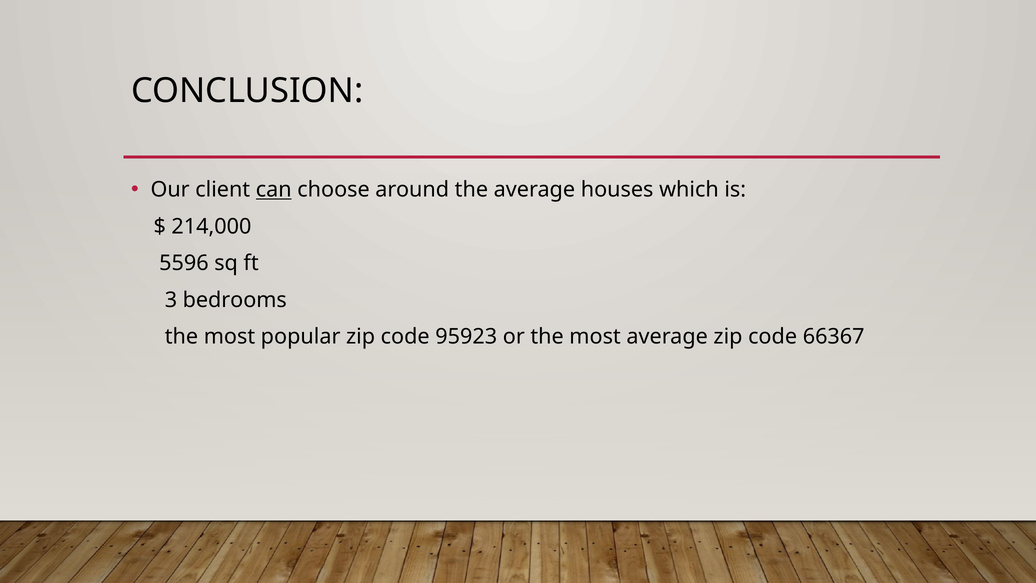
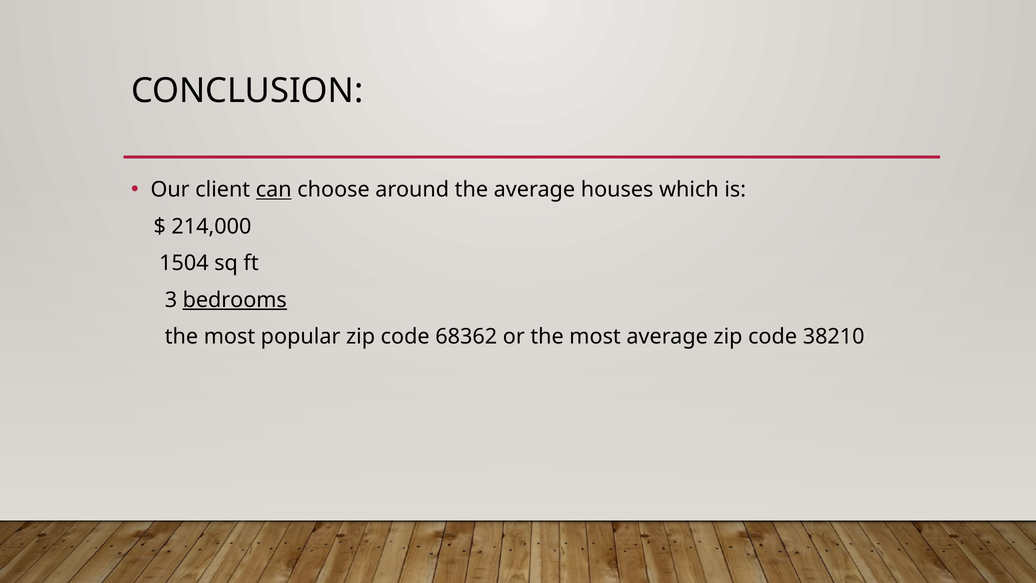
5596: 5596 -> 1504 (184, 263)
bedrooms underline: none -> present (235, 300)
95923: 95923 -> 68362 (466, 336)
66367: 66367 -> 38210 (834, 336)
